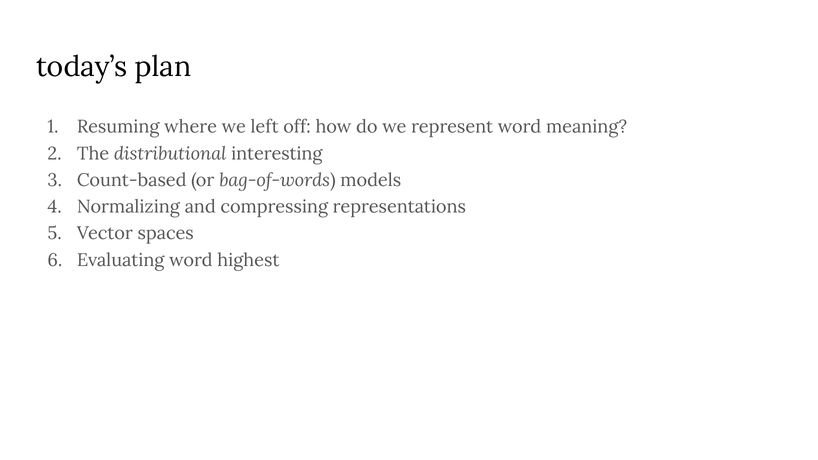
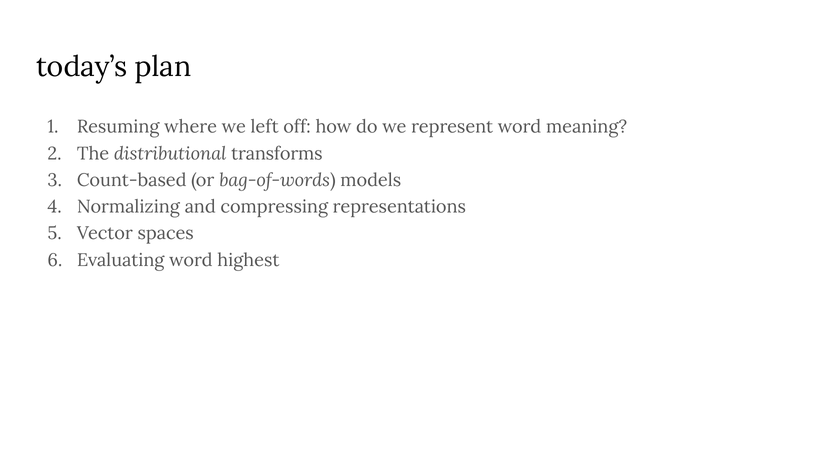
interesting: interesting -> transforms (277, 154)
